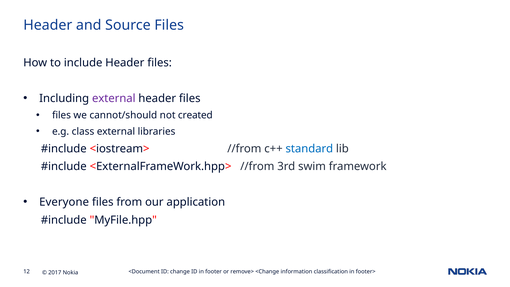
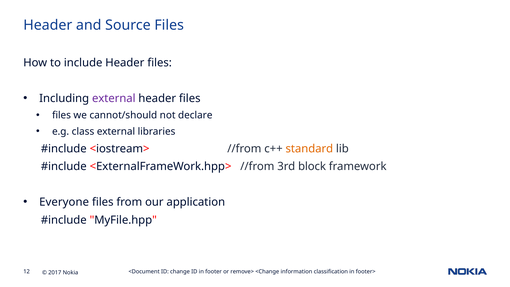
created: created -> declare (195, 115)
standard colour: blue -> orange (309, 149)
swim: swim -> block (312, 166)
